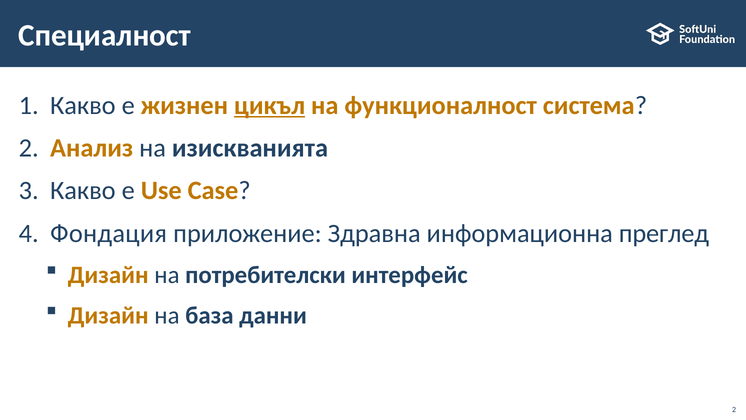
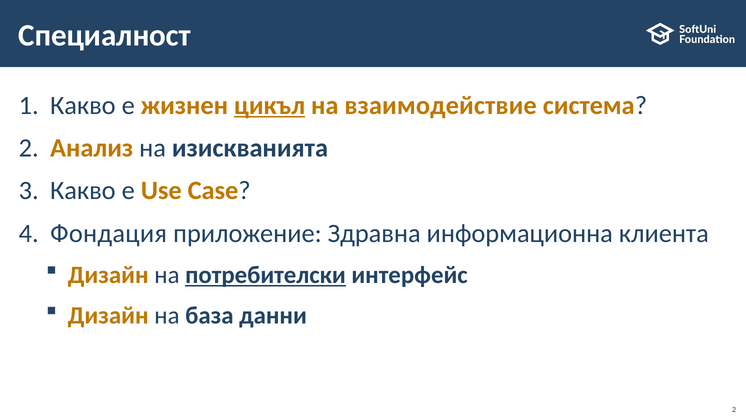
функционалност: функционалност -> взаимодействие (441, 105)
преглед: преглед -> клиента (664, 233)
потребителски underline: none -> present (266, 275)
